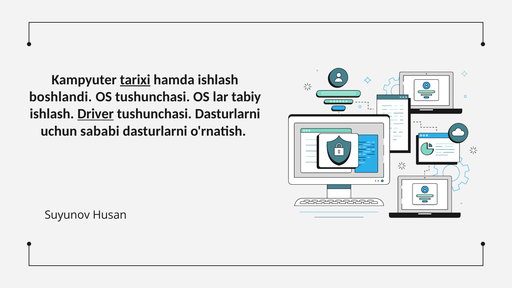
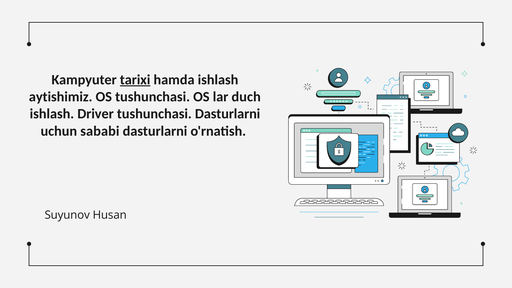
boshlandi: boshlandi -> aytishimiz (61, 97)
tabiy: tabiy -> duch (246, 97)
Driver underline: present -> none (96, 114)
